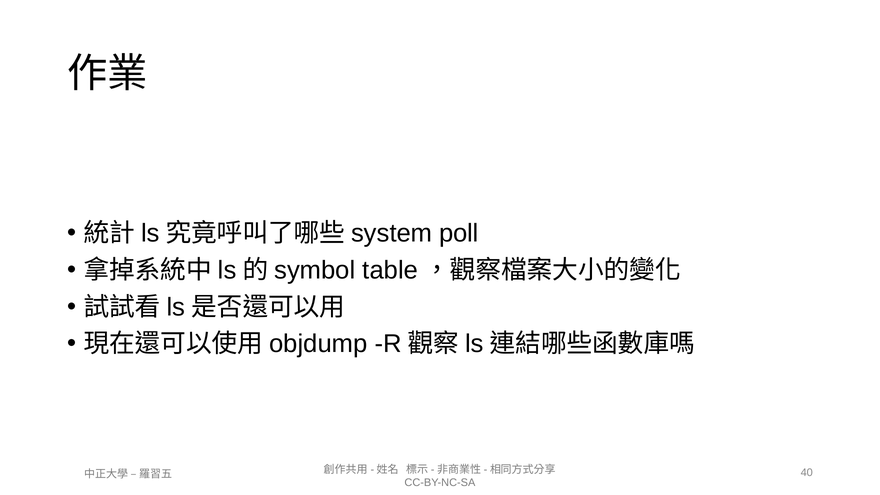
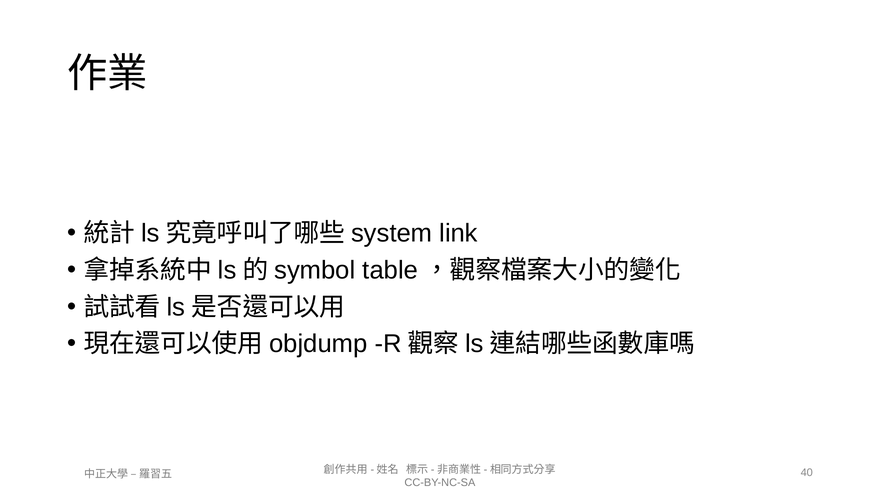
poll: poll -> link (459, 233)
